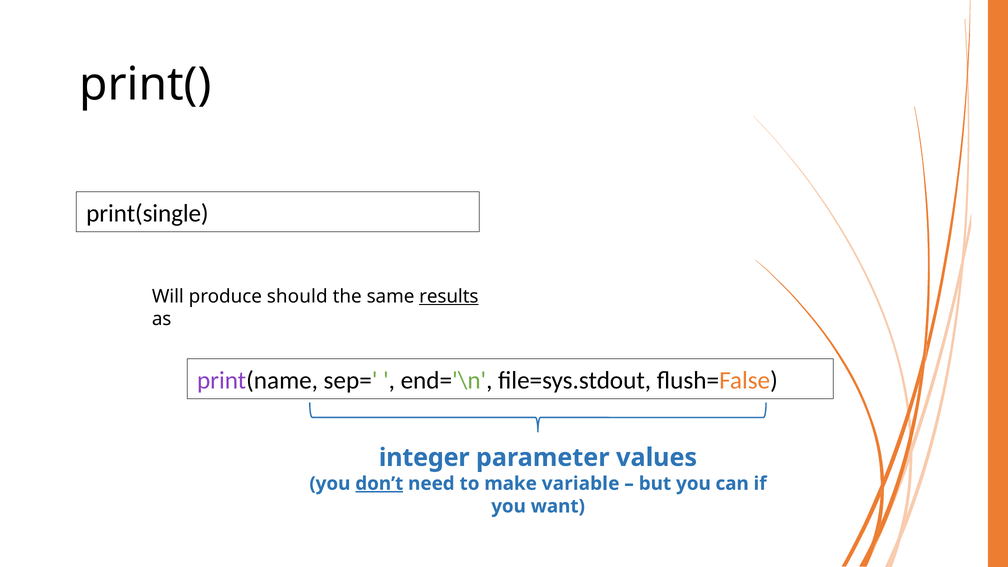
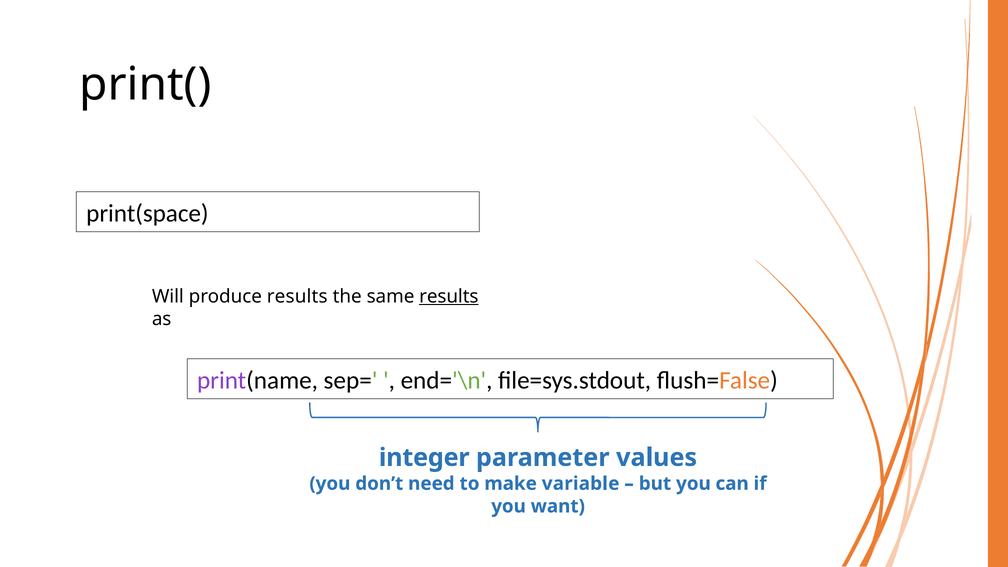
print(single: print(single -> print(space (147, 213)
produce should: should -> results (297, 296)
don’t underline: present -> none (379, 484)
